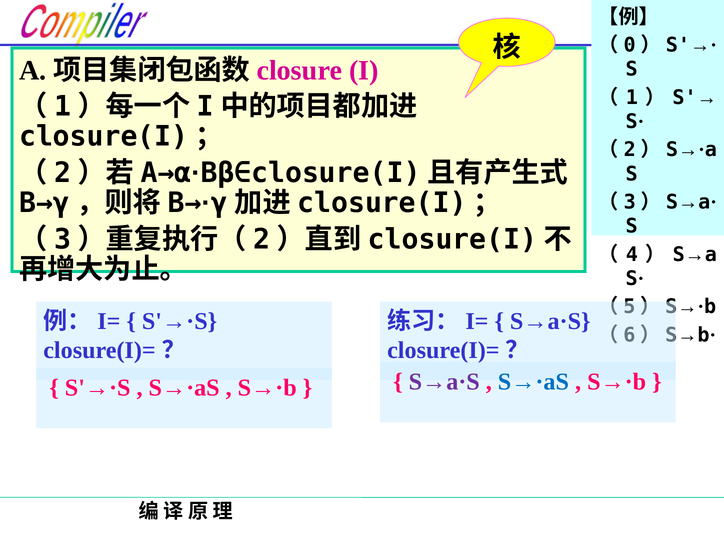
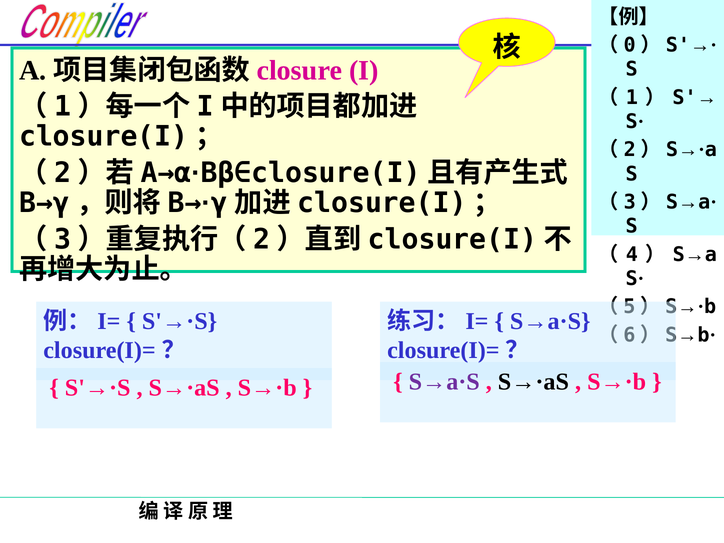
S→·aS colour: blue -> black (533, 382)
